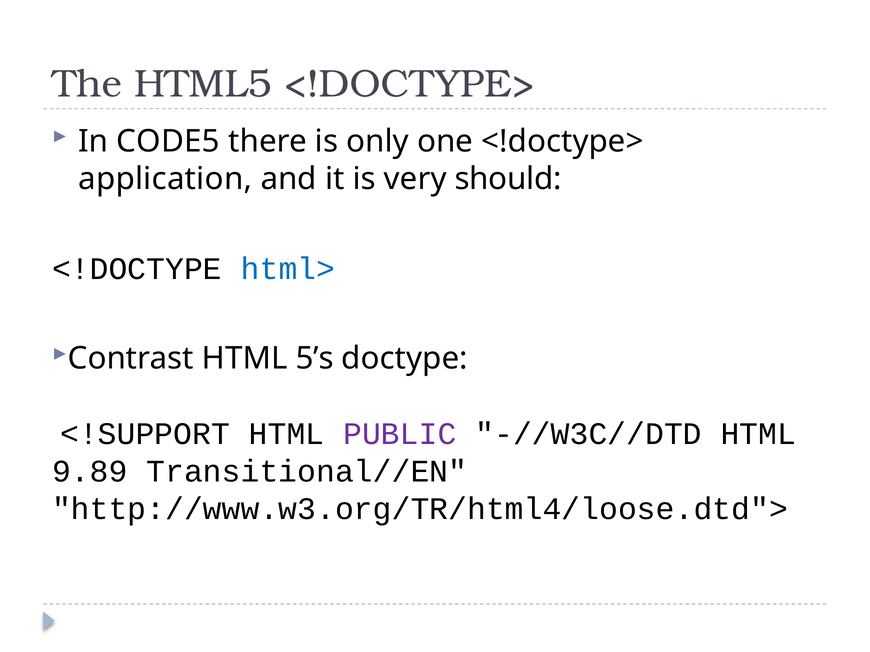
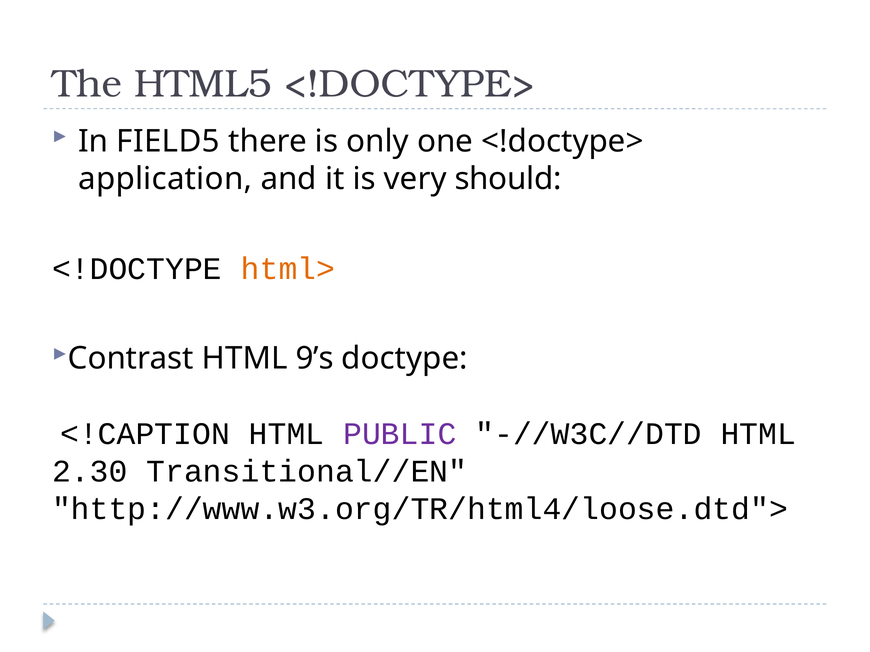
CODE5: CODE5 -> FIELD5 (168, 141)
html> colour: blue -> orange (288, 269)
5’s: 5’s -> 9’s (315, 359)
<!SUPPORT: <!SUPPORT -> <!CAPTION (145, 434)
9.89: 9.89 -> 2.30 (90, 472)
